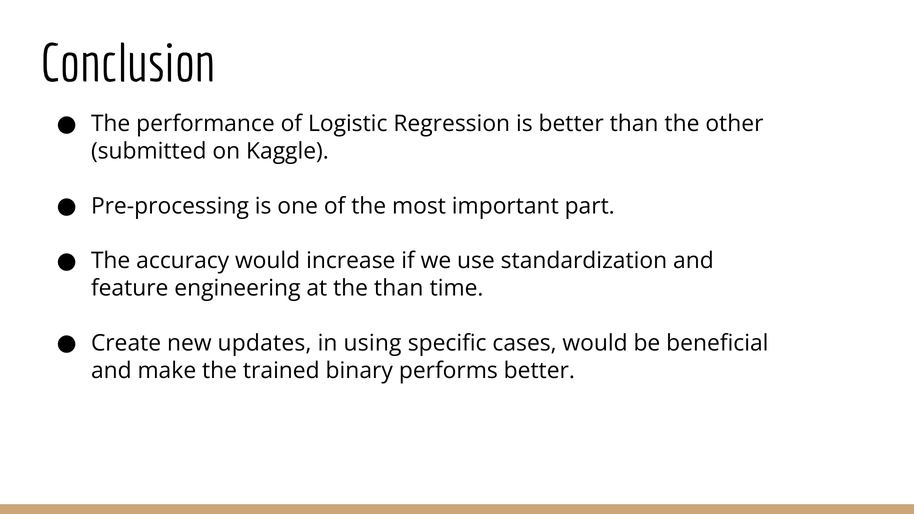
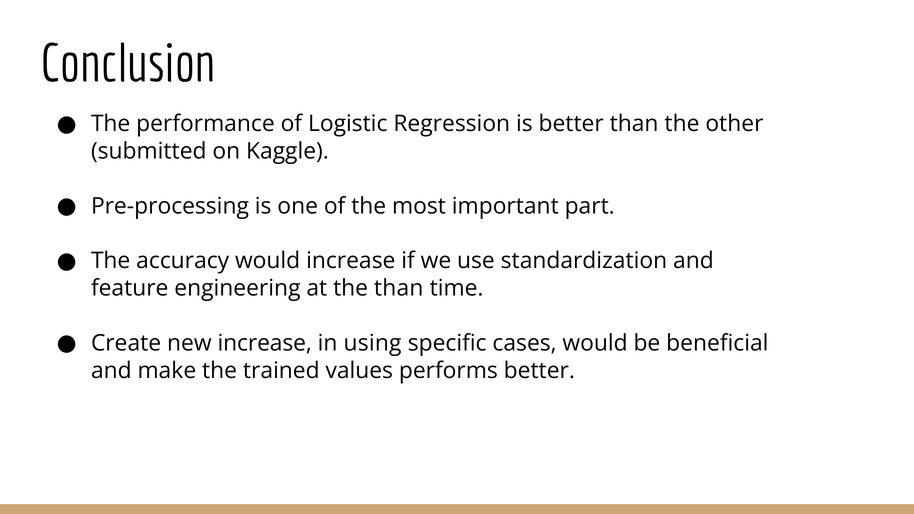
new updates: updates -> increase (265, 343)
binary: binary -> values (359, 371)
